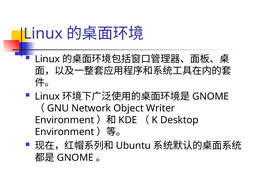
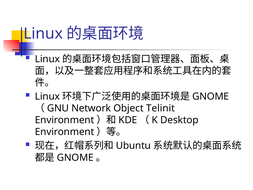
Writer: Writer -> Telinit (161, 108)
